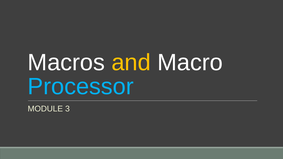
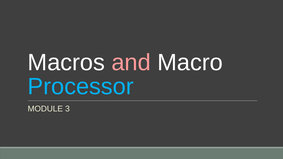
and colour: yellow -> pink (131, 63)
